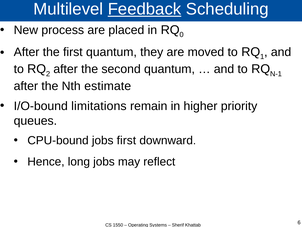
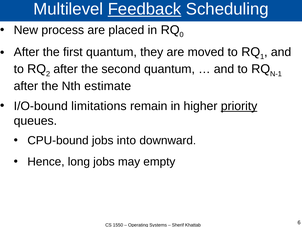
priority underline: none -> present (239, 106)
jobs first: first -> into (126, 140)
reflect: reflect -> empty (159, 161)
